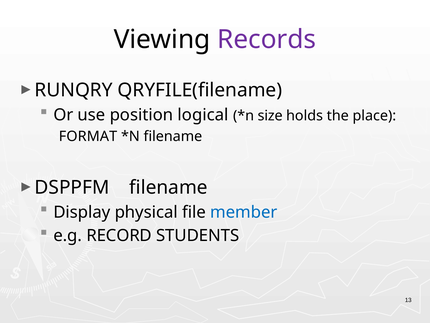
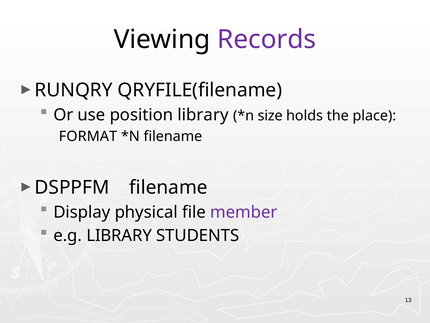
position logical: logical -> library (203, 115)
member colour: blue -> purple (244, 212)
e.g RECORD: RECORD -> LIBRARY (119, 235)
